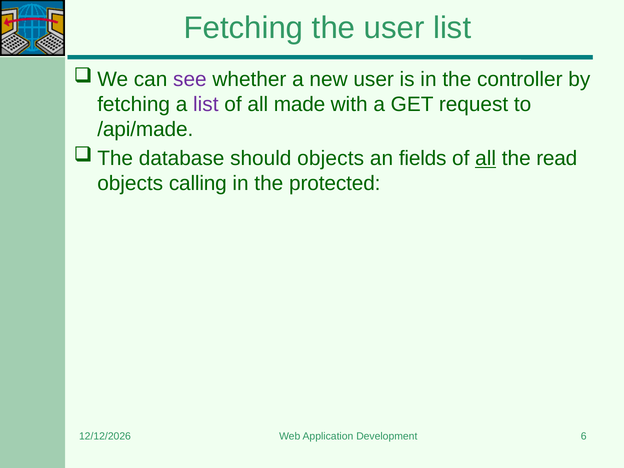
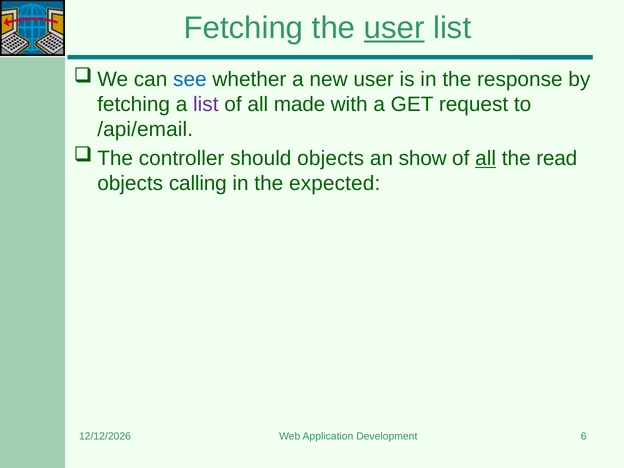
user underline: none -> present (394, 28)
see colour: purple -> blue (190, 79)
controller: controller -> response (520, 79)
/api/made: /api/made -> /api/email (145, 129)
database: database -> controller (182, 158)
fields: fields -> show (423, 158)
protected: protected -> expected (335, 183)
